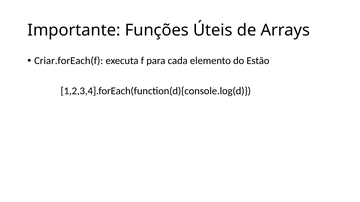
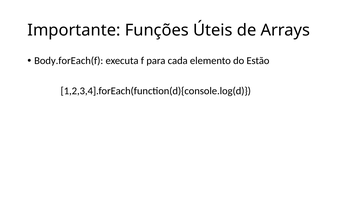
Criar.forEach(f: Criar.forEach(f -> Body.forEach(f (69, 61)
